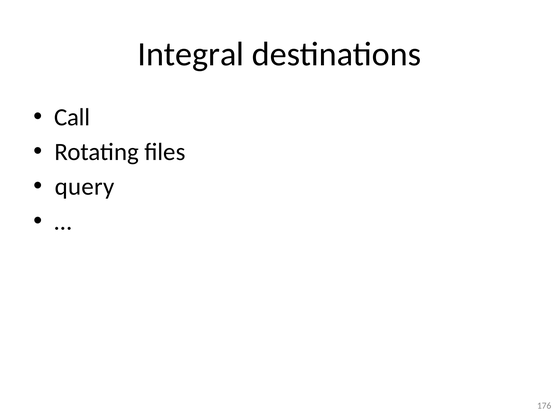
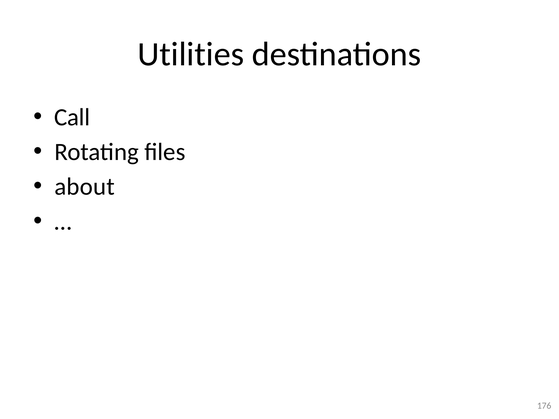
Integral: Integral -> Utilities (191, 54)
query: query -> about (85, 187)
